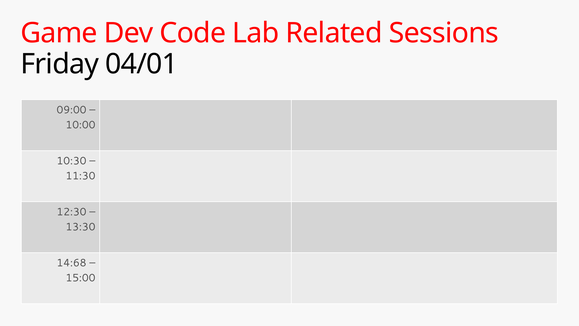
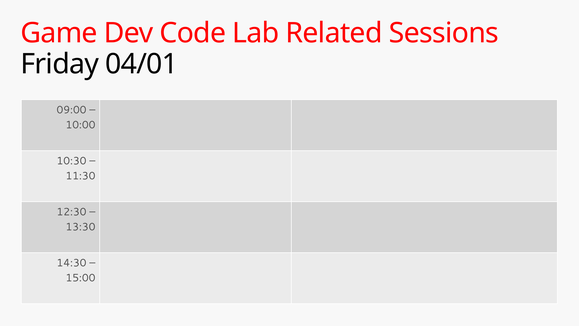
14:68: 14:68 -> 14:30 (72, 263)
